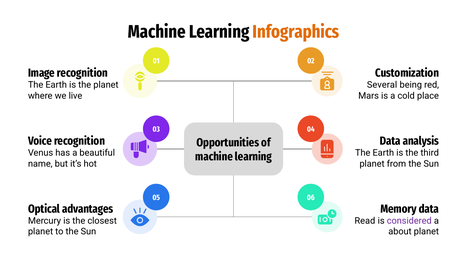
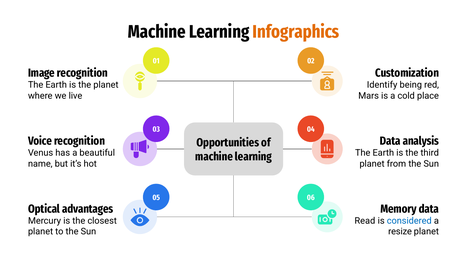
Several: Several -> Identify (382, 85)
considered colour: purple -> blue (409, 220)
about: about -> resize (400, 231)
